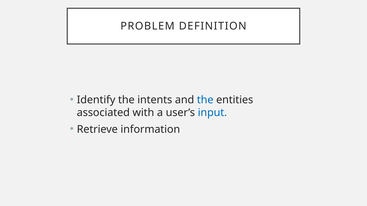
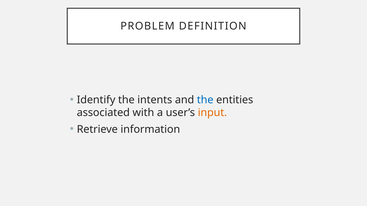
input colour: blue -> orange (212, 113)
